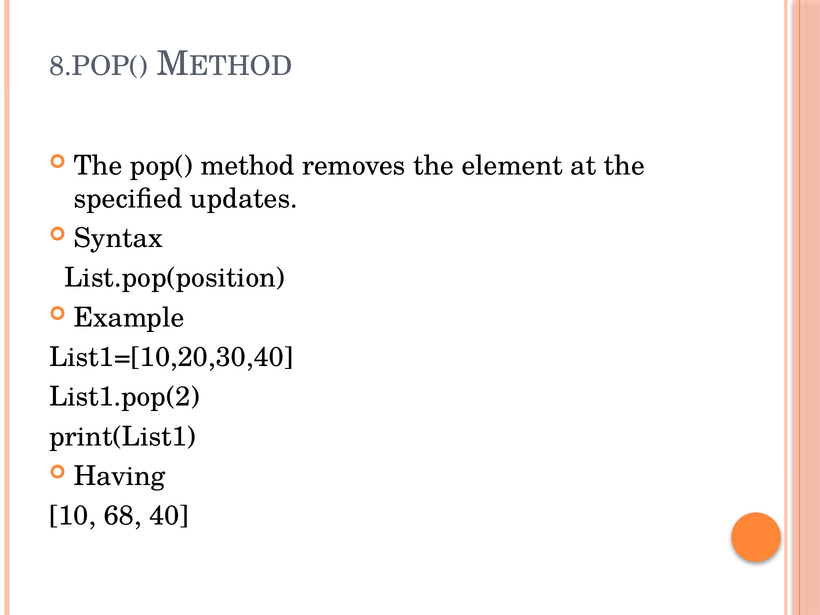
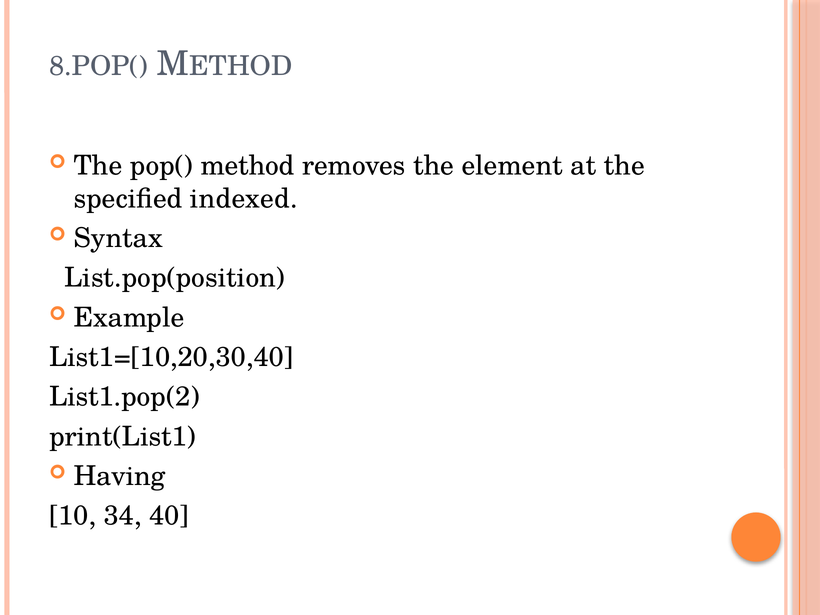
updates: updates -> indexed (244, 199)
68: 68 -> 34 (123, 516)
